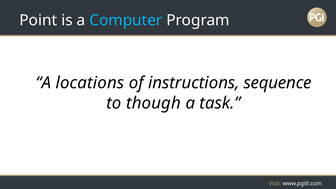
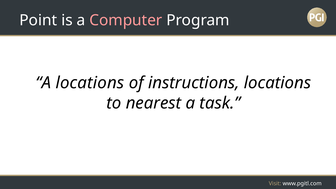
Computer colour: light blue -> pink (126, 20)
instructions sequence: sequence -> locations (277, 83)
though: though -> nearest (154, 103)
